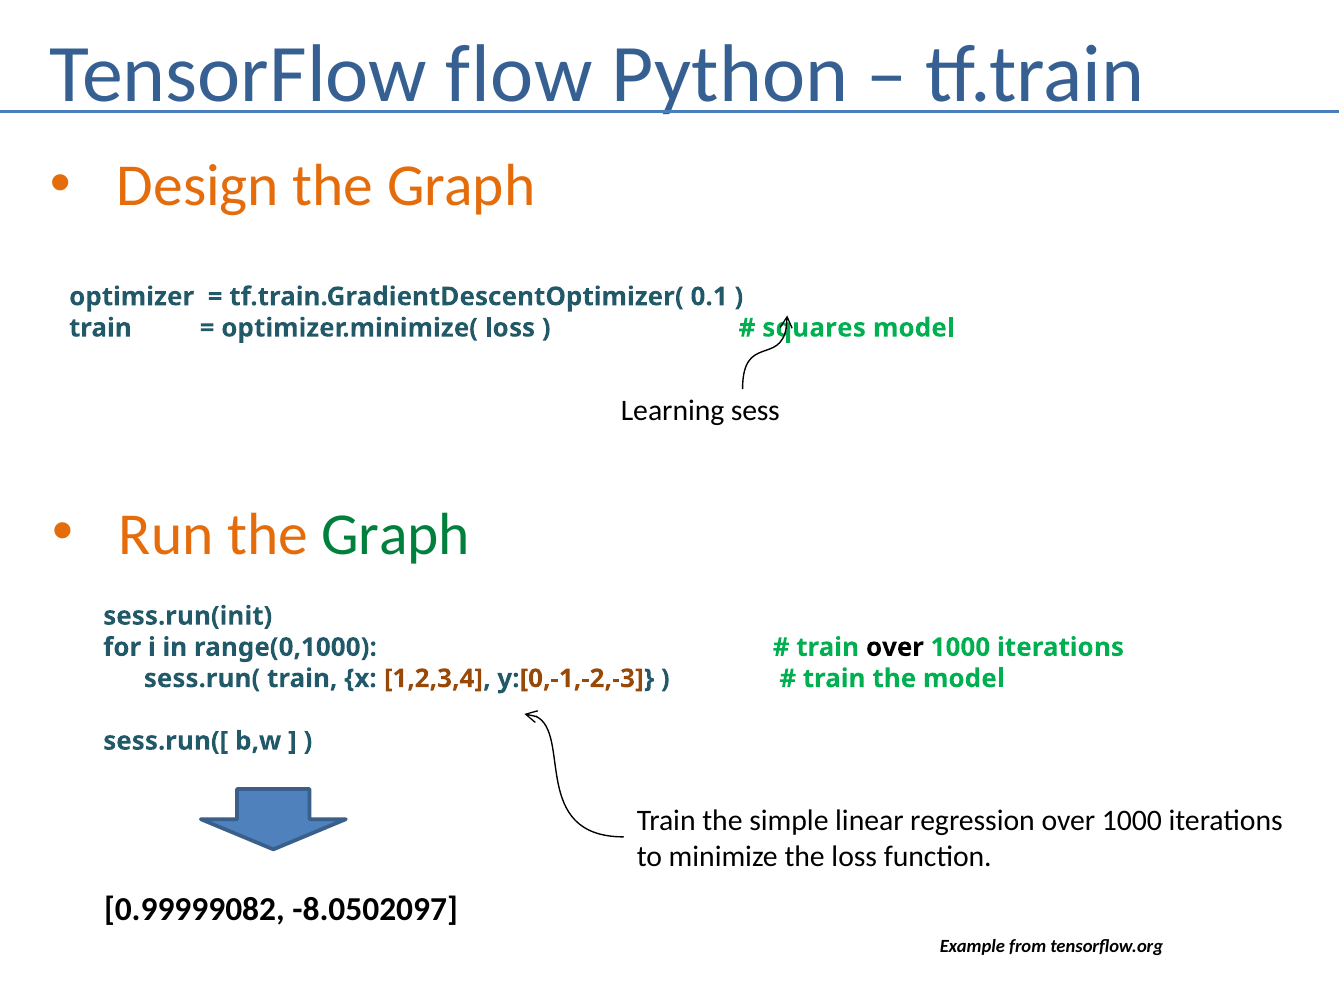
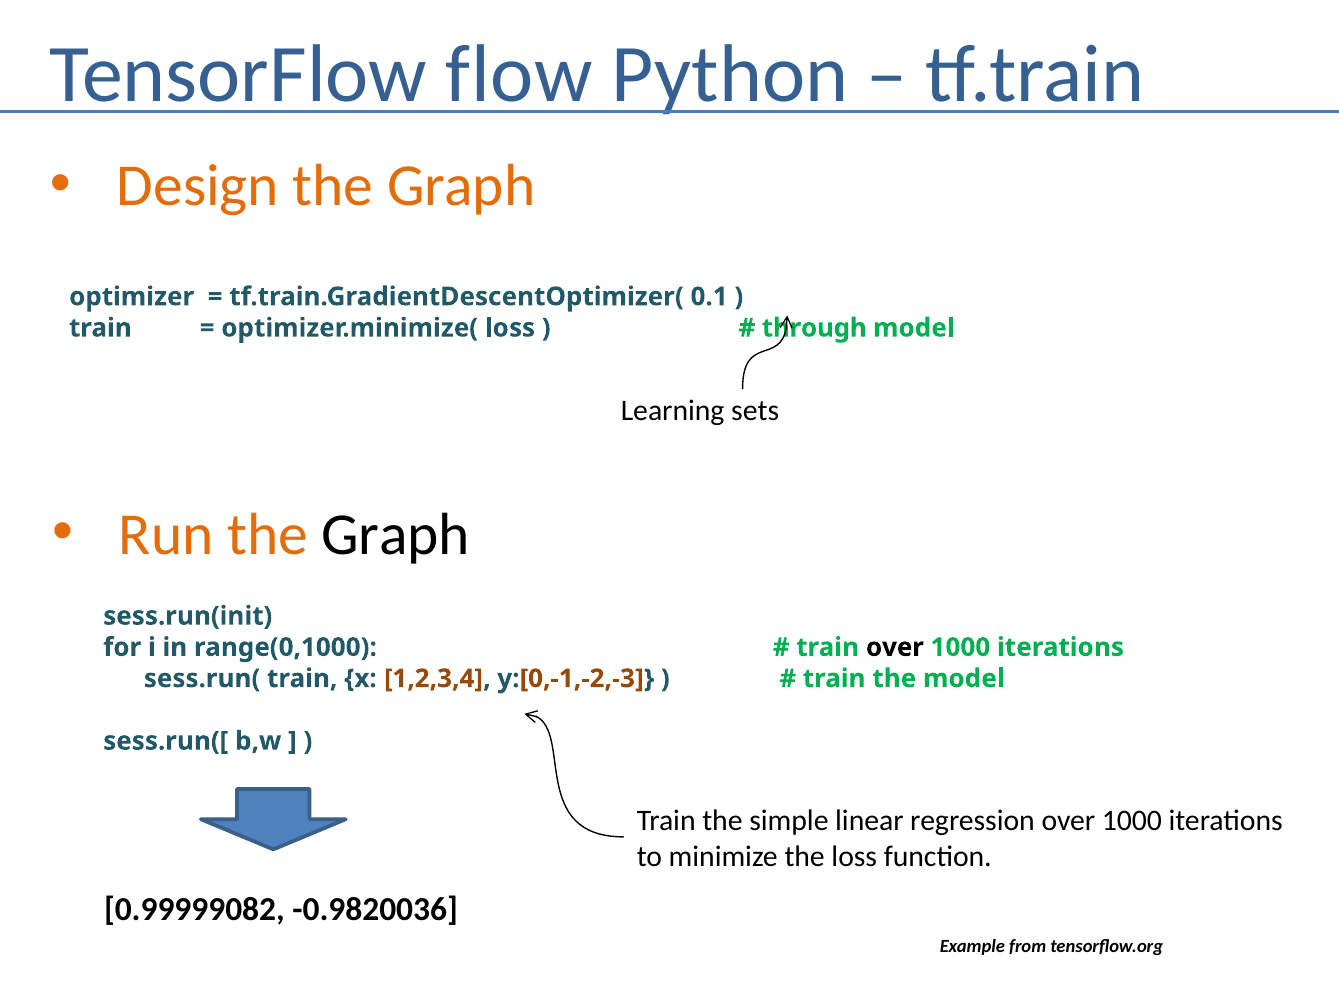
squares: squares -> through (814, 328)
sess: sess -> sets (755, 411)
Graph colour: green -> black (396, 535)
-8.0502097: -8.0502097 -> -0.9820036 (375, 909)
